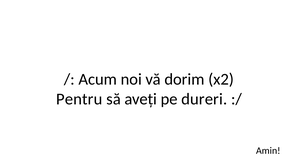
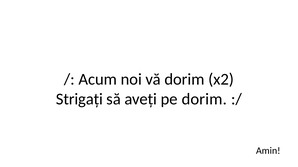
Pentru: Pentru -> Strigați (79, 99)
pe dureri: dureri -> dorim (204, 99)
